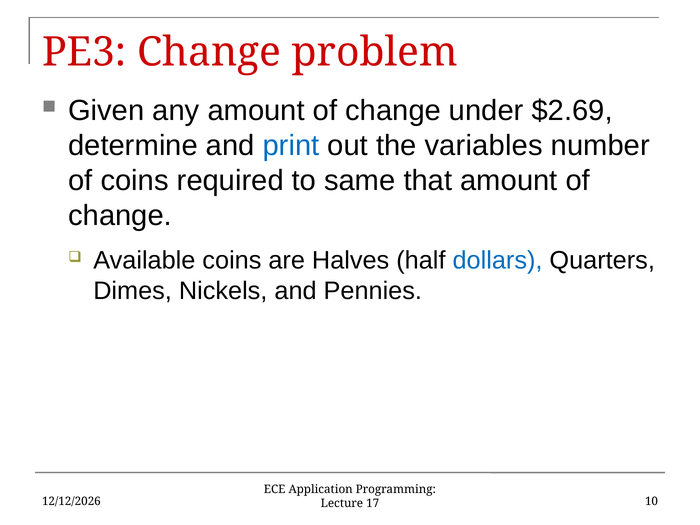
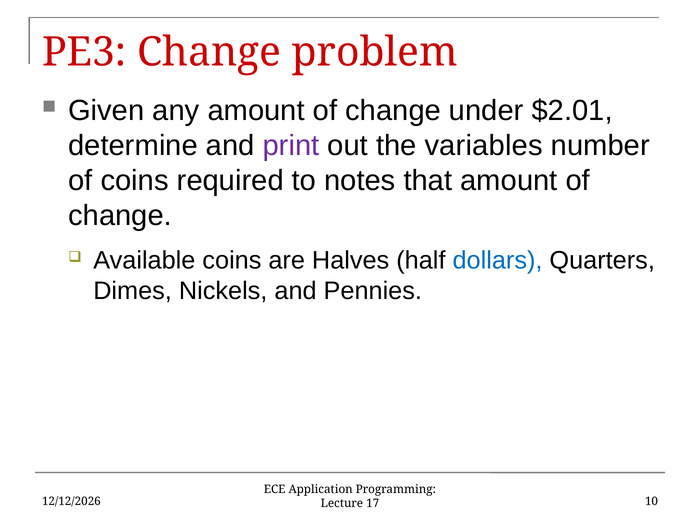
$2.69: $2.69 -> $2.01 (572, 111)
print colour: blue -> purple (291, 146)
same: same -> notes (360, 181)
